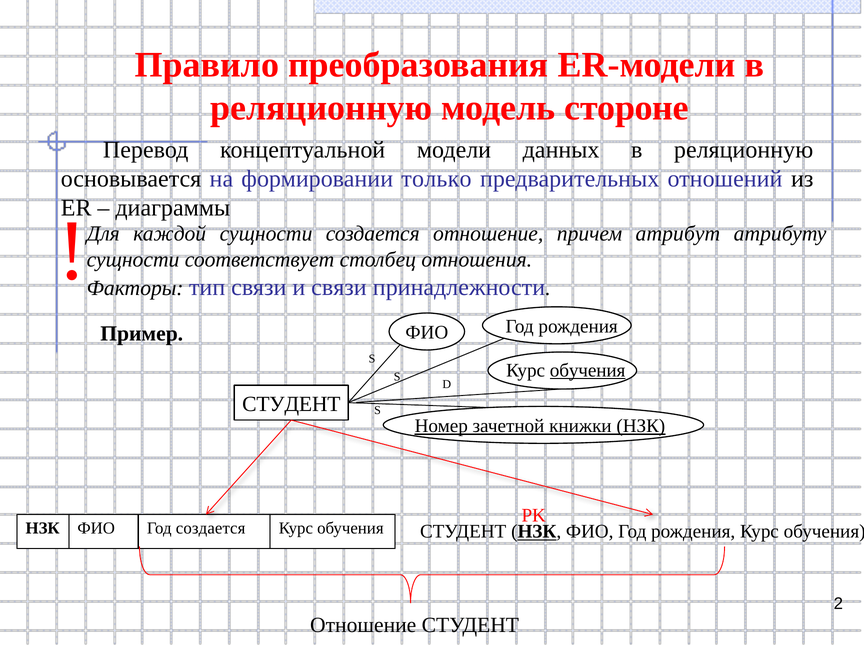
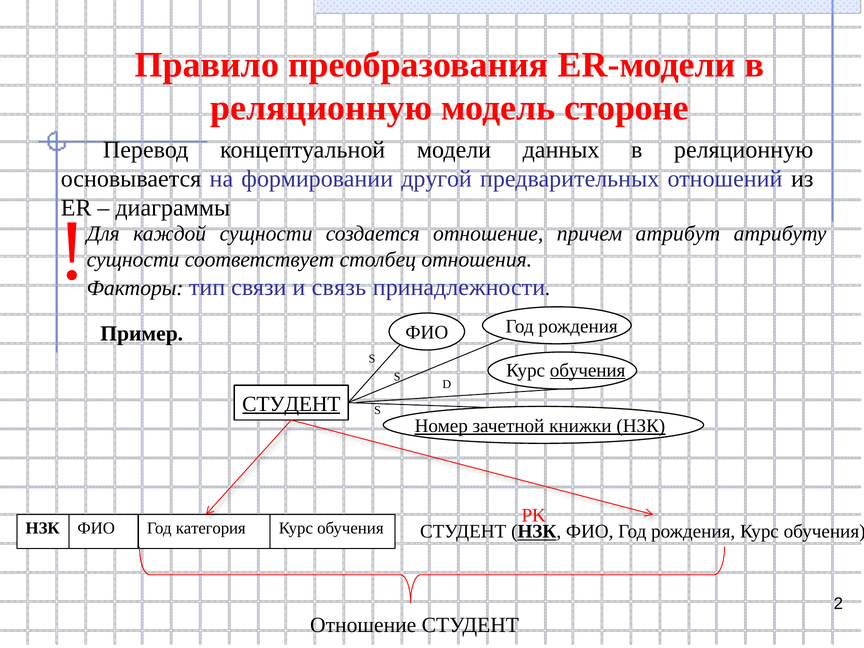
только: только -> другой (437, 179)
и связи: связи -> связь (339, 287)
СТУДЕНТ underline: none -> present (291, 404)
Год создается: создается -> категория (211, 528)
